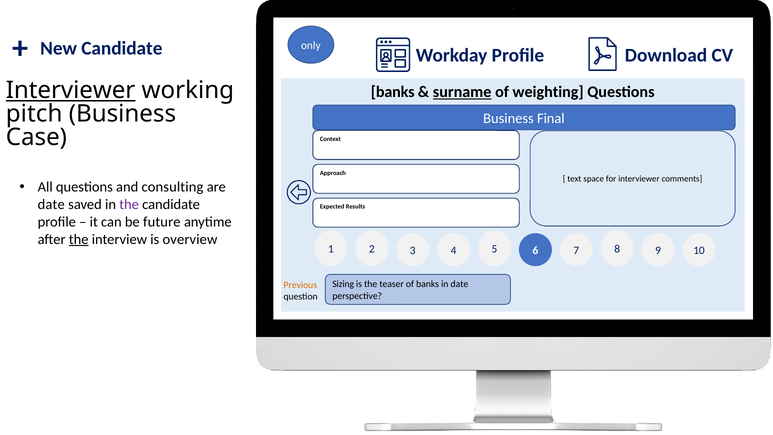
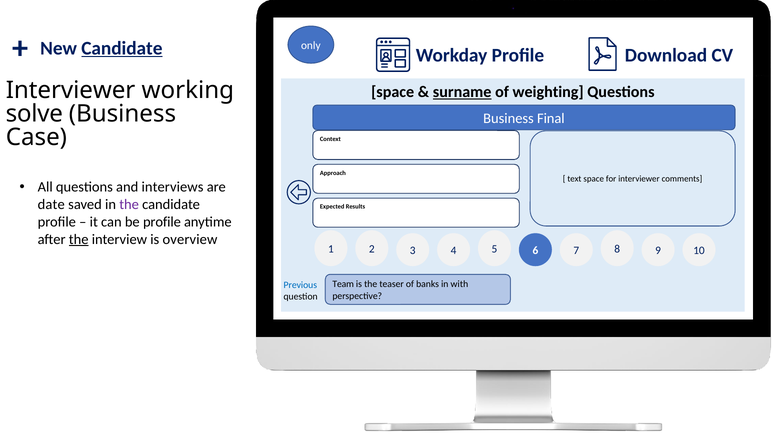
Candidate underline: none -> present (122, 48)
Interviewer underline: present -> none (71, 90)
banks: banks -> space (393, 92)
pitch: pitch -> solve (34, 114)
consulting: consulting -> interviews (172, 187)
be future: future -> profile (162, 222)
Sizing: Sizing -> Team (343, 284)
in date: date -> with (459, 284)
Previous colour: orange -> blue (300, 285)
